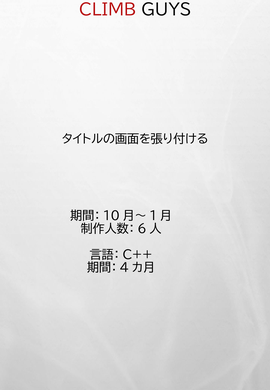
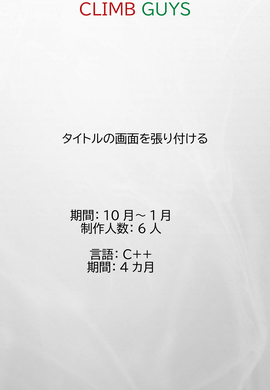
GUYS colour: black -> green (166, 10)
